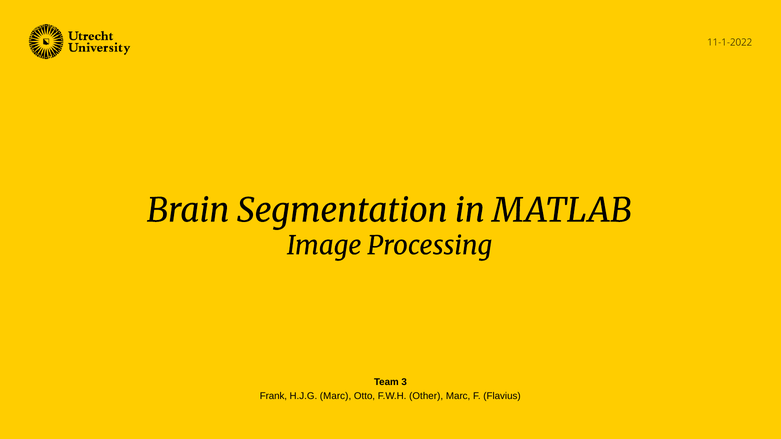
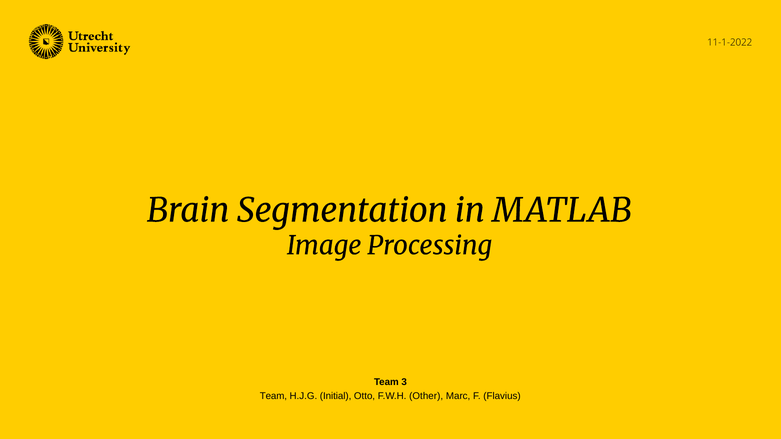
Frank: Frank -> Team (273, 396)
H.J.G Marc: Marc -> Initial (336, 396)
